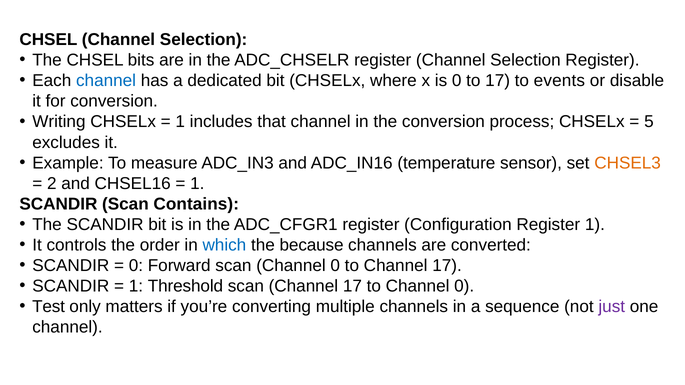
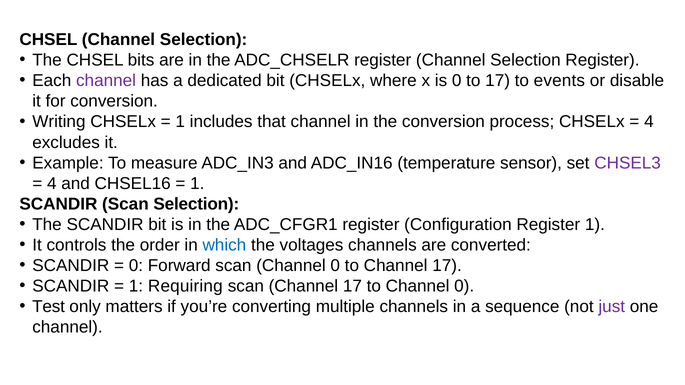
channel colour: blue -> purple (106, 81)
5: 5 -> 4 (649, 122)
CHSEL3 colour: orange -> purple (628, 163)
2: 2 -> 4 (52, 184)
Scan Contains: Contains -> Selection (196, 204)
because: because -> voltages (312, 245)
Threshold: Threshold -> Requiring (185, 286)
